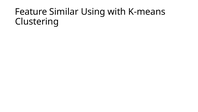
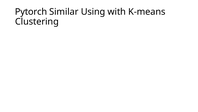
Feature: Feature -> Pytorch (31, 12)
